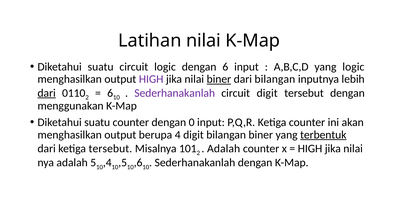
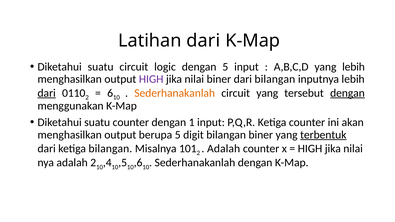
Latihan nilai: nilai -> dari (203, 41)
dengan 6: 6 -> 5 (225, 67)
yang logic: logic -> lebih (354, 67)
biner underline: present -> none (219, 79)
Sederhanakanlah colour: purple -> orange (175, 93)
circuit digit: digit -> yang (267, 93)
dengan underline: none -> present (347, 93)
0: 0 -> 1 (192, 122)
berupa 4: 4 -> 5 (178, 135)
ketiga tersebut: tersebut -> bilangan (110, 149)
adalah 5: 5 -> 2 (93, 163)
